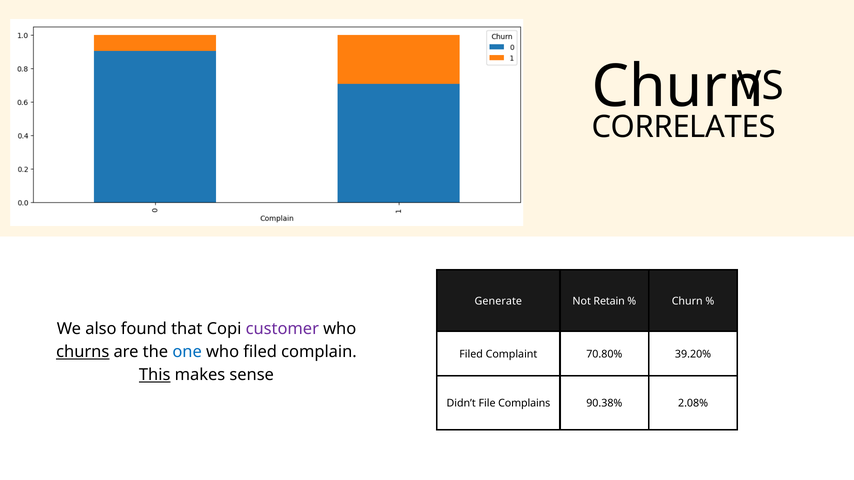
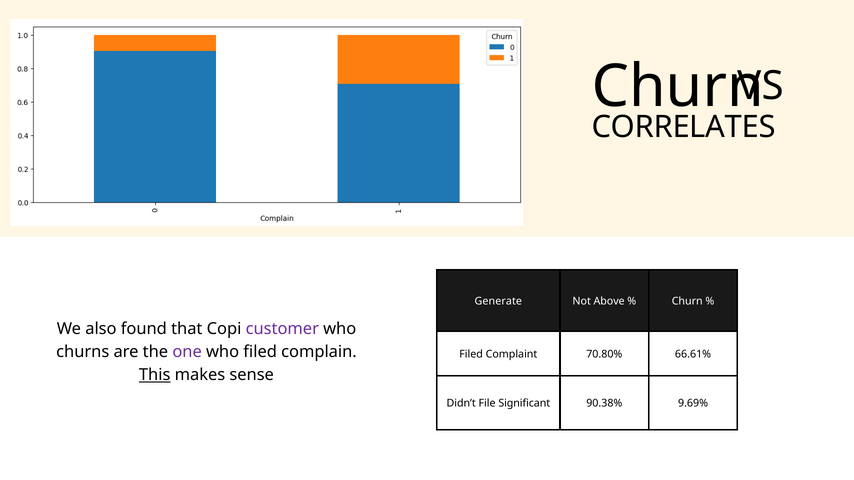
Retain: Retain -> Above (609, 301)
churns underline: present -> none (83, 352)
one colour: blue -> purple (187, 352)
39.20%: 39.20% -> 66.61% (693, 355)
Complains: Complains -> Significant (524, 404)
2.08%: 2.08% -> 9.69% (693, 404)
